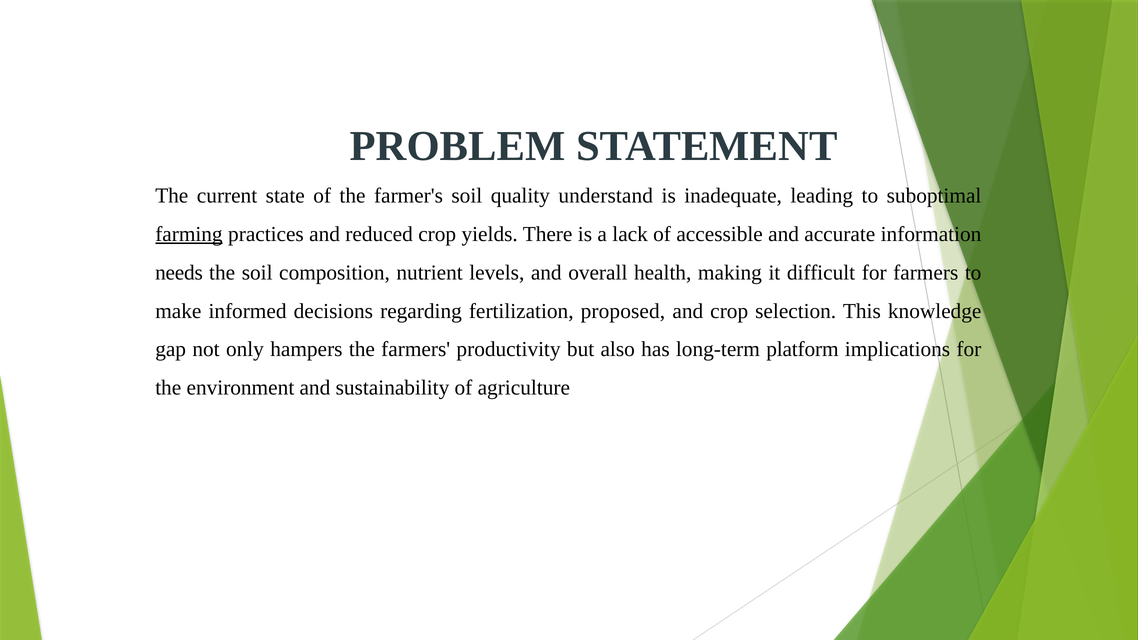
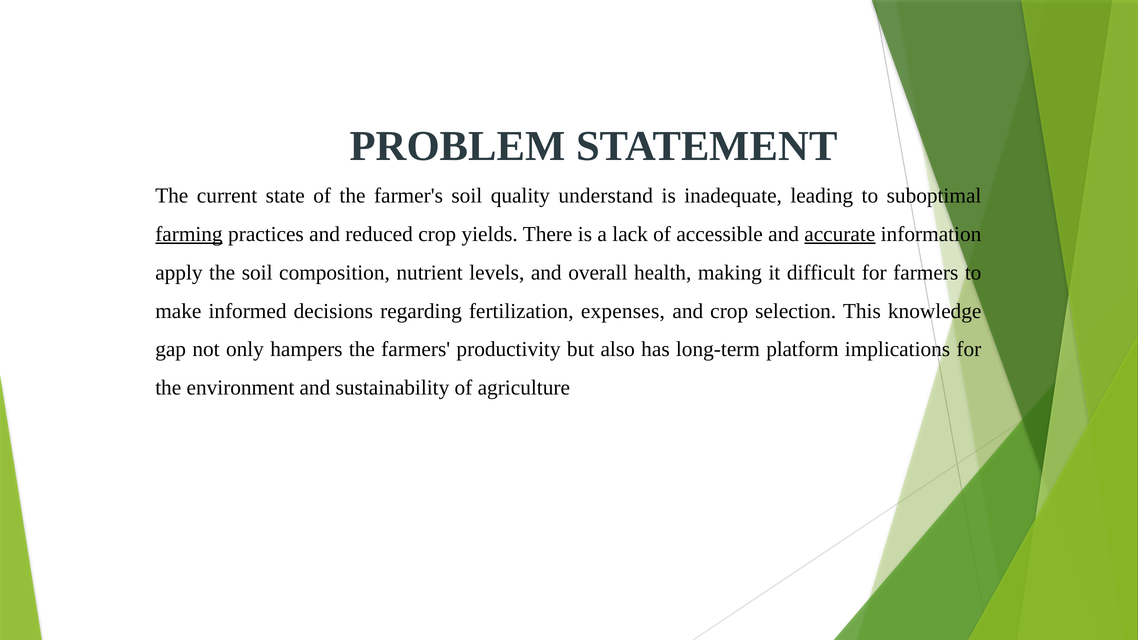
accurate underline: none -> present (840, 234)
needs: needs -> apply (179, 273)
proposed: proposed -> expenses (623, 311)
